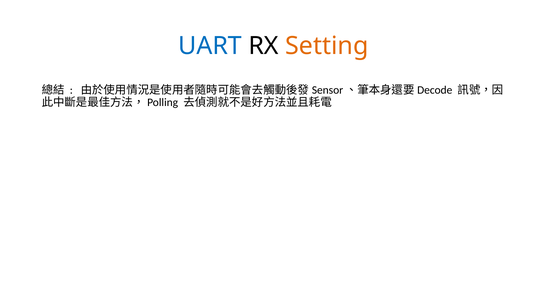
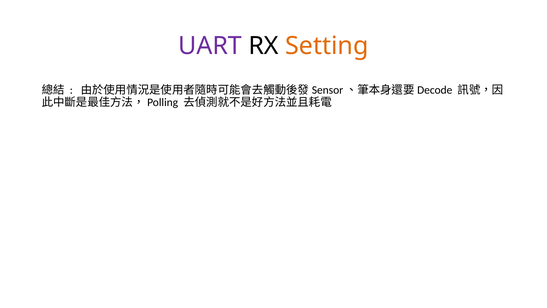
UART colour: blue -> purple (210, 46)
